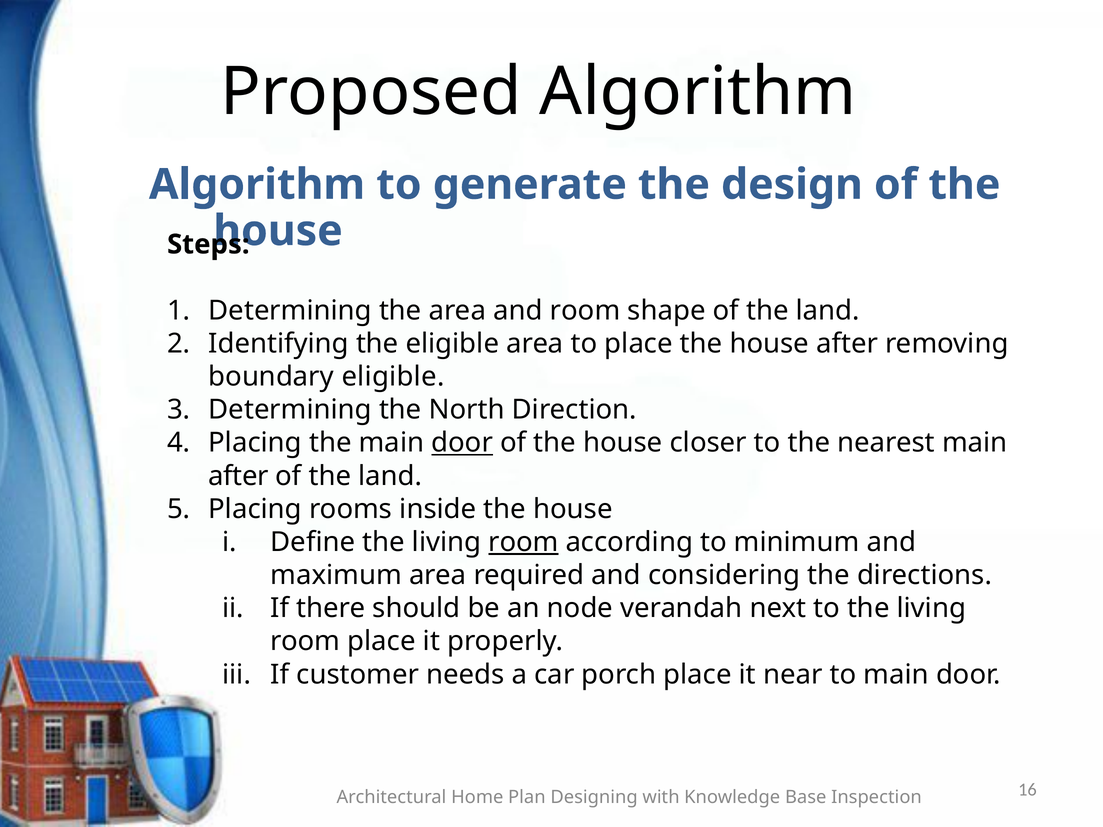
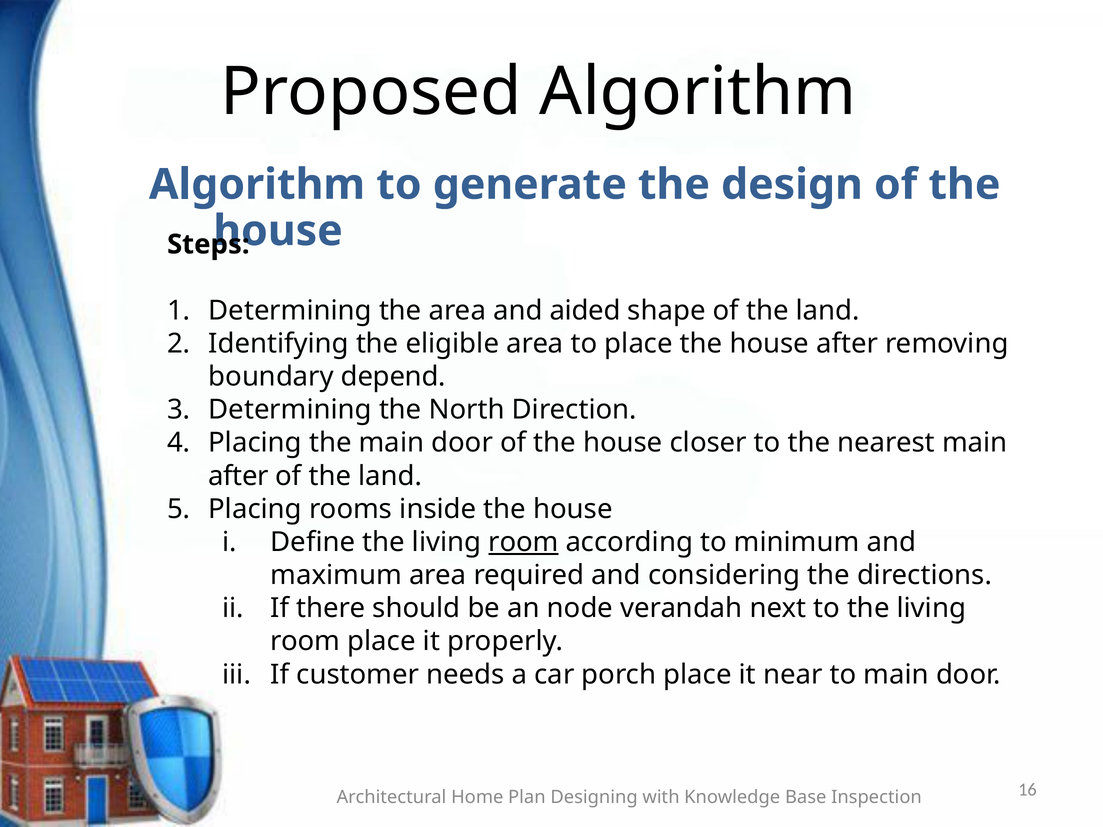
and room: room -> aided (585, 311)
boundary eligible: eligible -> depend (393, 377)
door underline: present -> none (462, 443)
